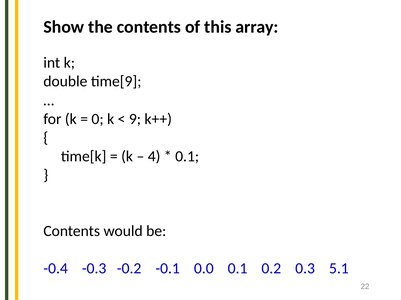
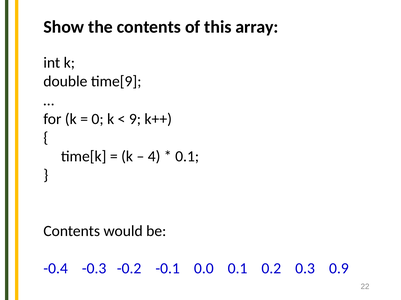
5.1: 5.1 -> 0.9 (339, 269)
